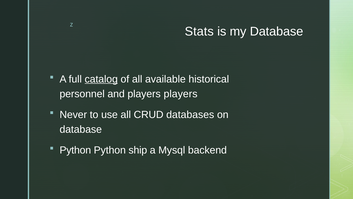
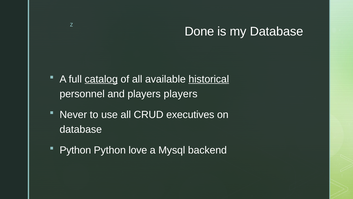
Stats: Stats -> Done (199, 31)
historical underline: none -> present (209, 79)
databases: databases -> executives (190, 114)
ship: ship -> love (138, 150)
